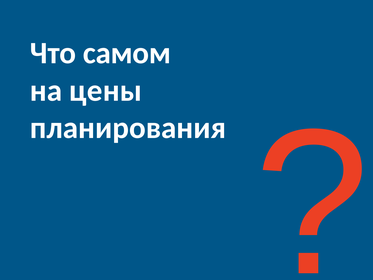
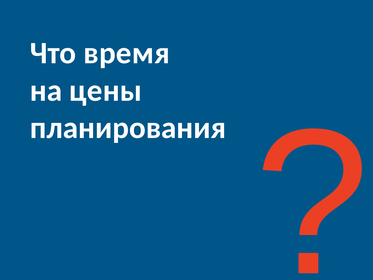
самом: самом -> время (127, 53)
